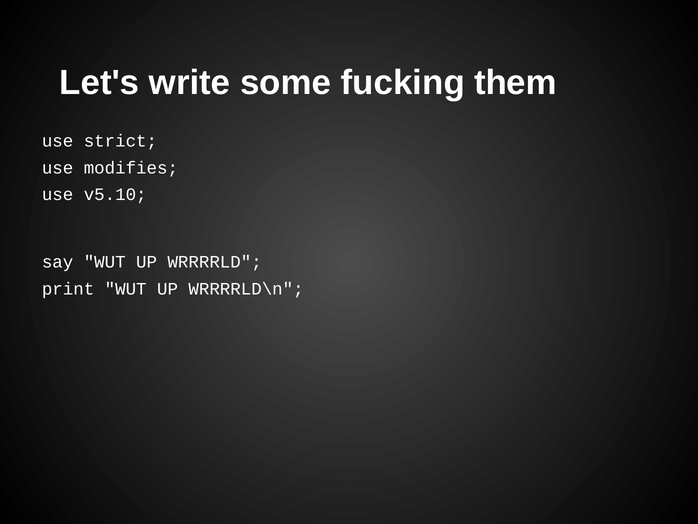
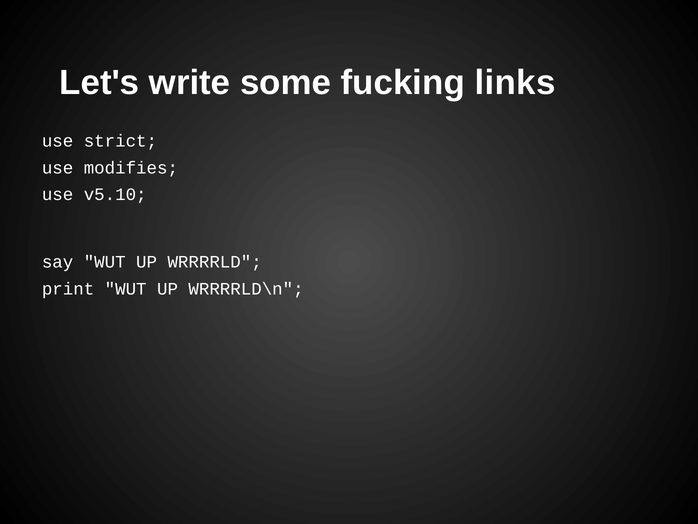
them: them -> links (515, 83)
